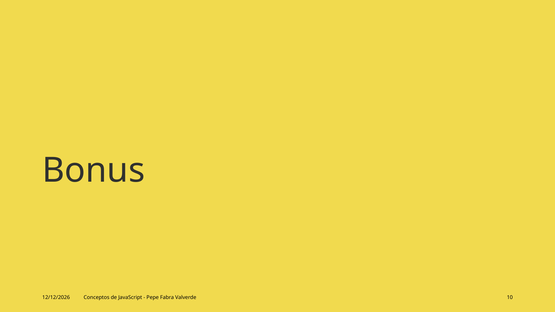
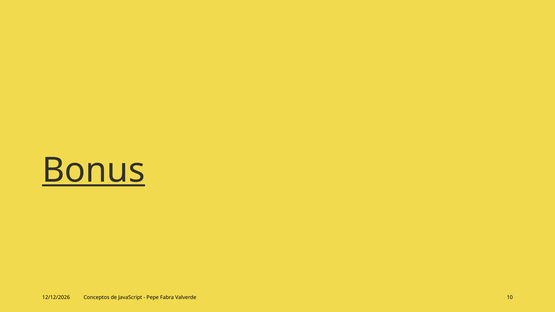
Bonus underline: none -> present (94, 170)
